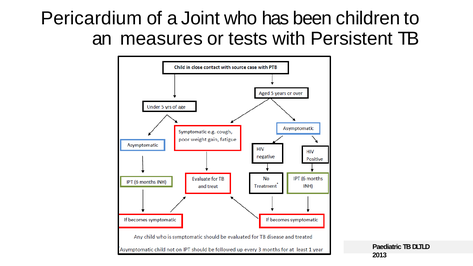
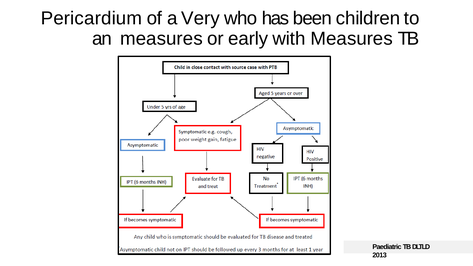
Joint: Joint -> Very (201, 18)
tests: tests -> early (248, 39)
with Persistent: Persistent -> Measures (352, 39)
